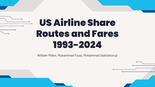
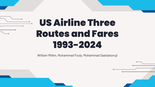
Share: Share -> Three (102, 23)
